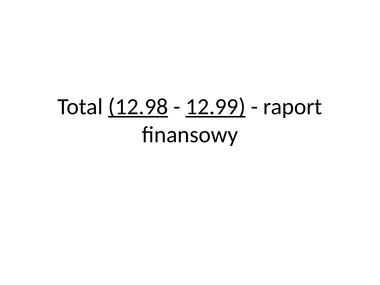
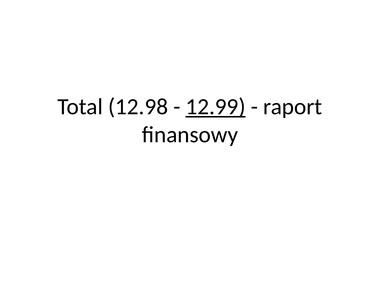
12.98 underline: present -> none (138, 107)
